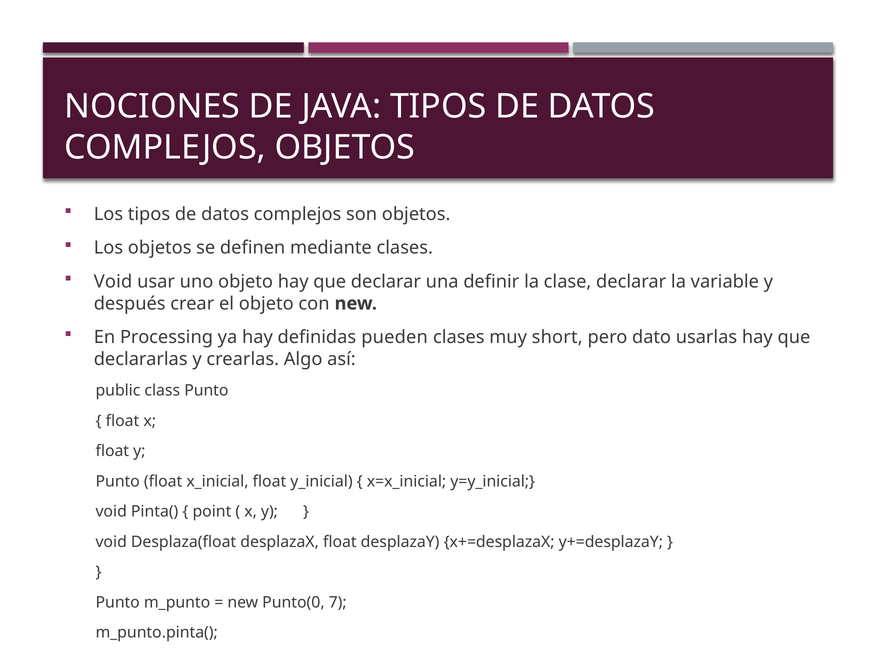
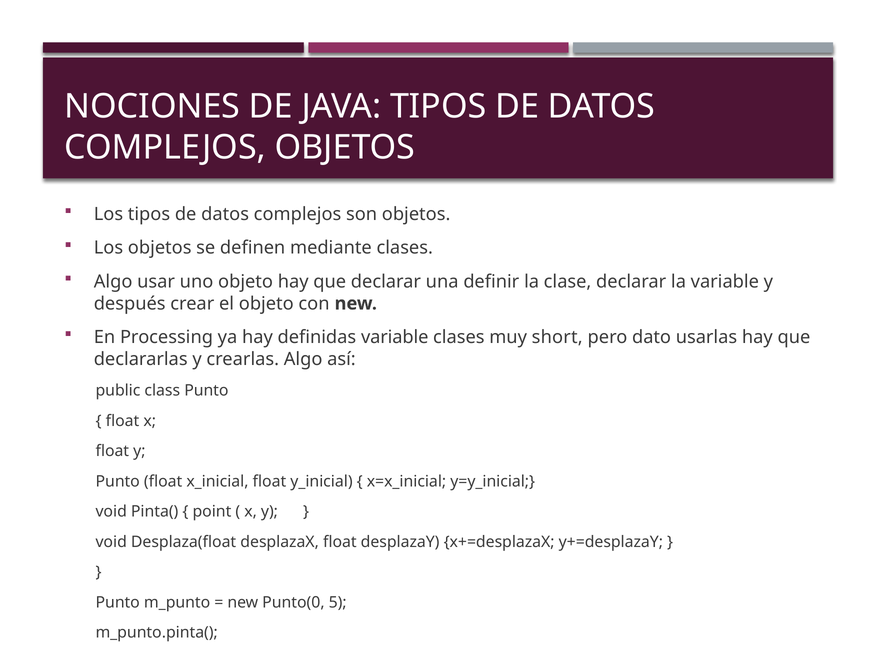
Void: Void -> Algo (113, 281)
definidas pueden: pueden -> variable (395, 337)
7: 7 -> 5 (338, 602)
